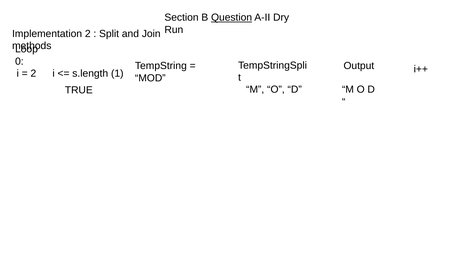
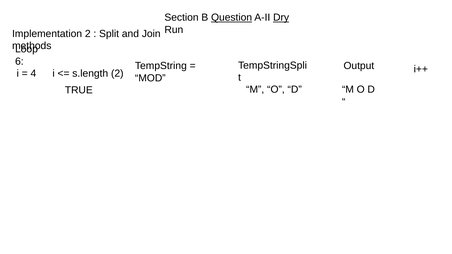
Dry underline: none -> present (281, 18)
0: 0 -> 6 (19, 62)
2: 2 -> 4 (33, 73)
s.length 1: 1 -> 2 (117, 73)
